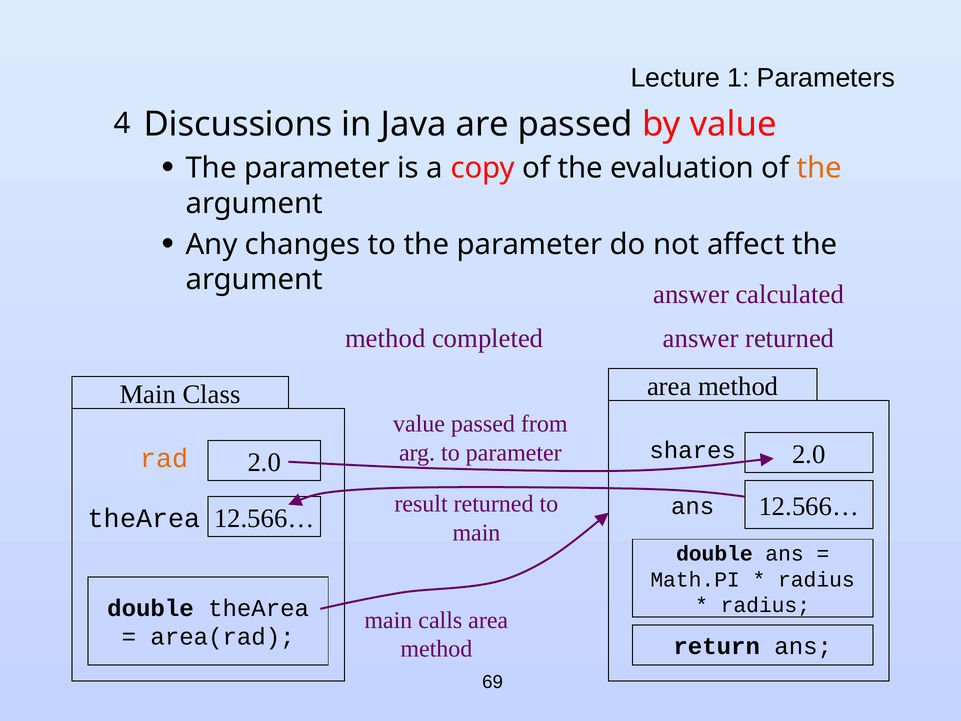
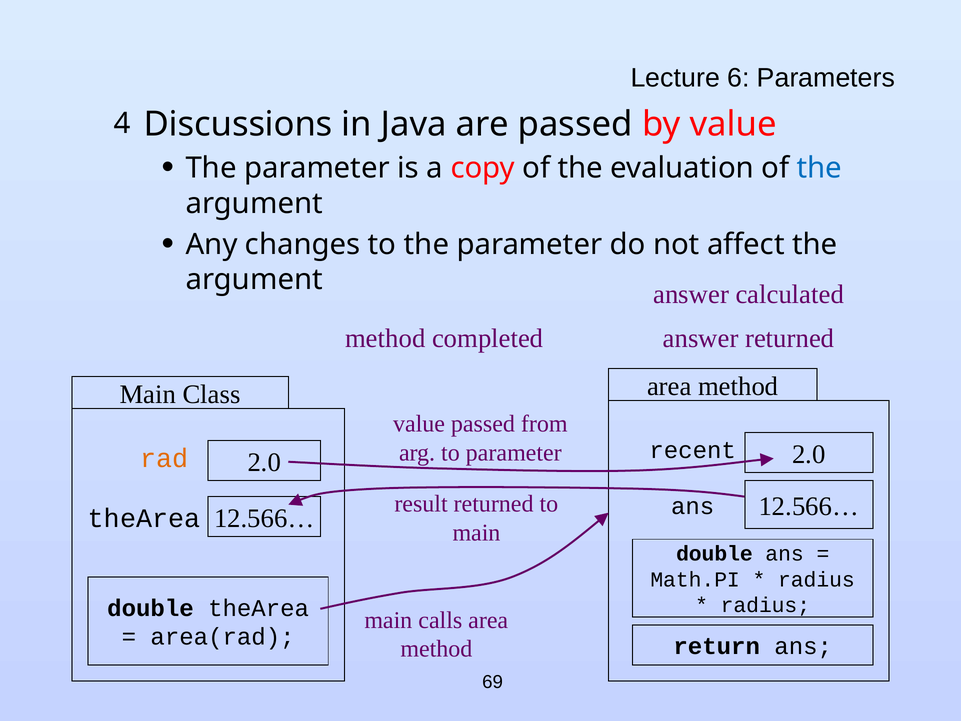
1: 1 -> 6 (738, 78)
the colour: orange -> blue (819, 168)
shares: shares -> recent (693, 450)
